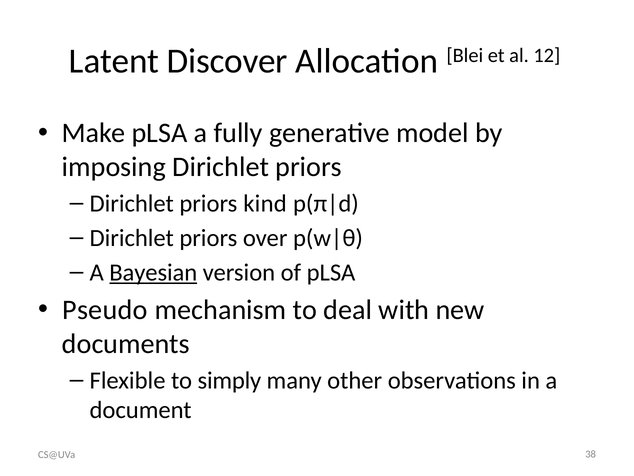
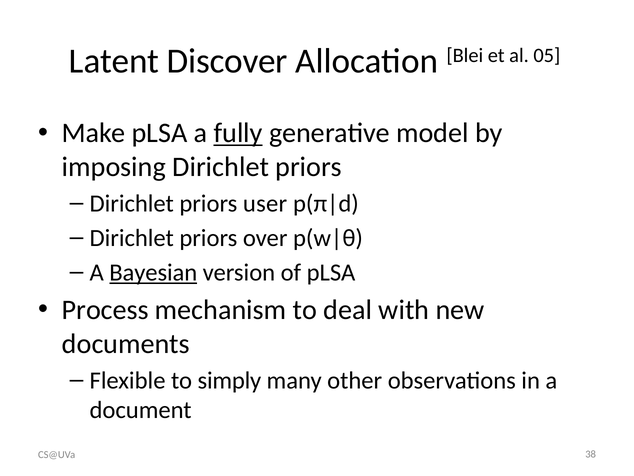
12: 12 -> 05 (547, 55)
fully underline: none -> present (238, 133)
kind: kind -> user (265, 203)
Pseudo: Pseudo -> Process (105, 310)
